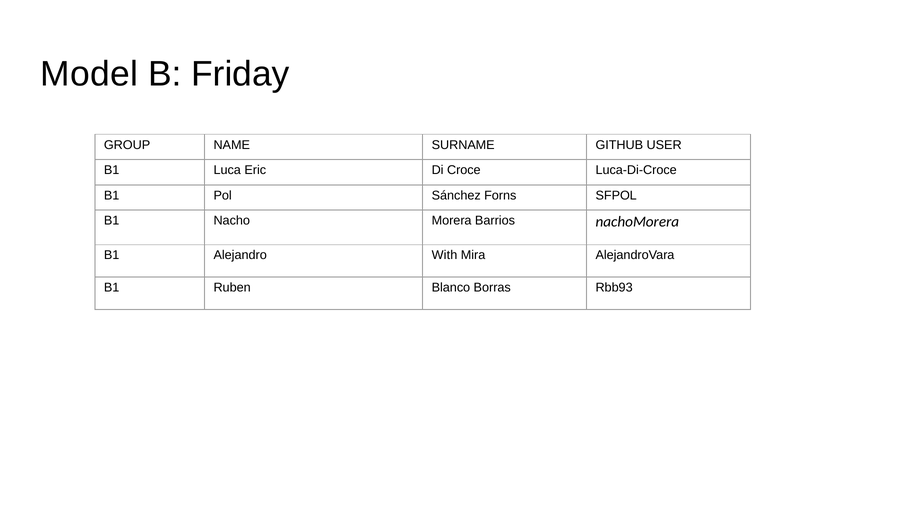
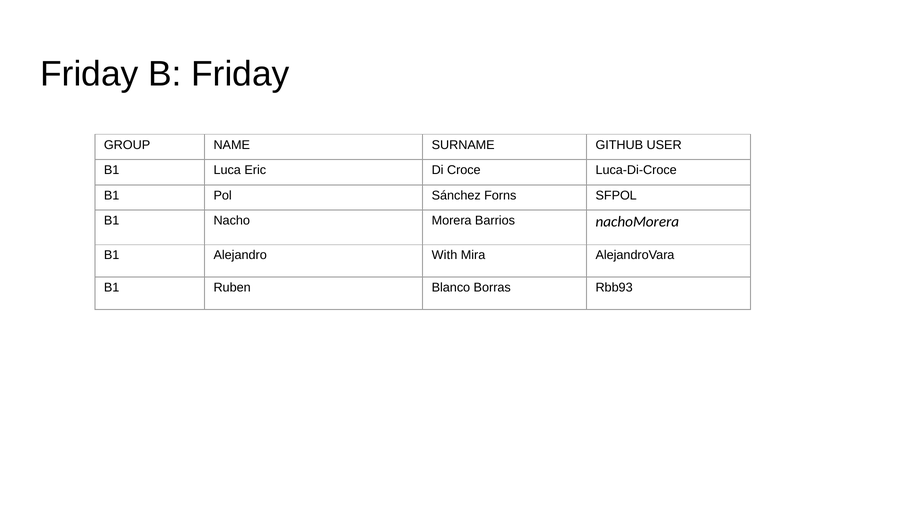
Model: Model -> Friday (89, 74)
